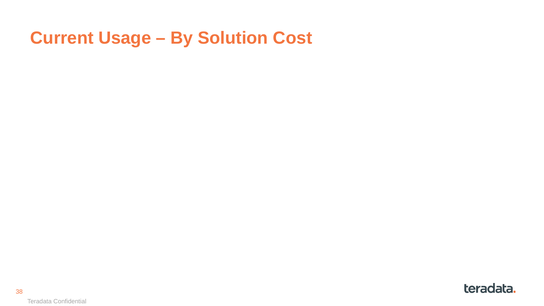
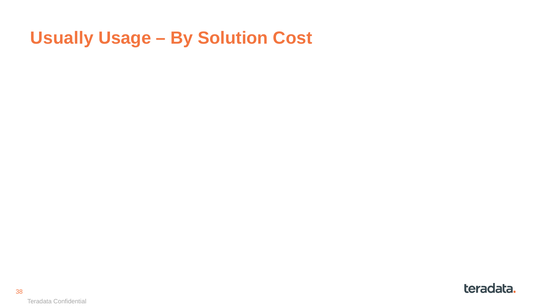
Current: Current -> Usually (62, 38)
